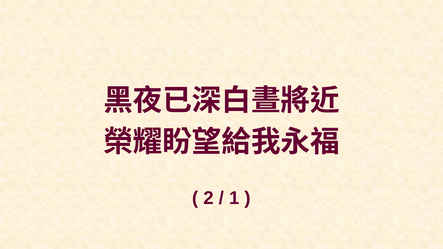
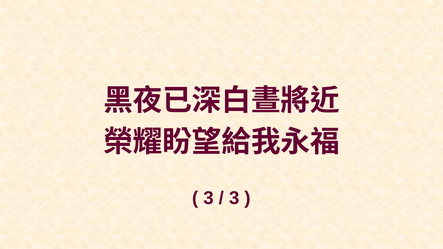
2: 2 -> 3 (209, 198)
1: 1 -> 3 (234, 198)
